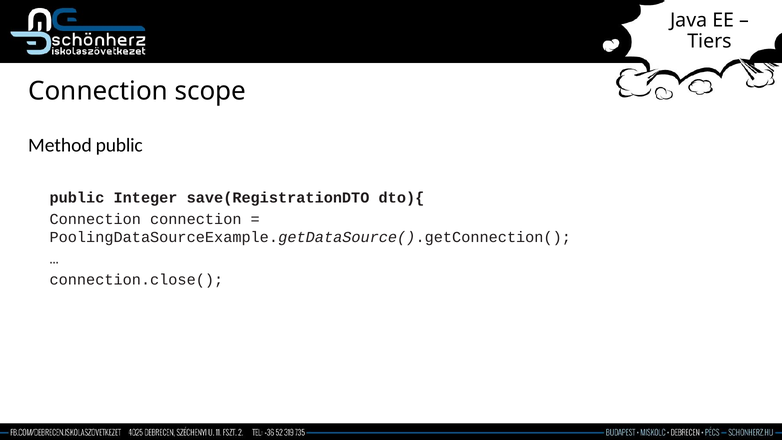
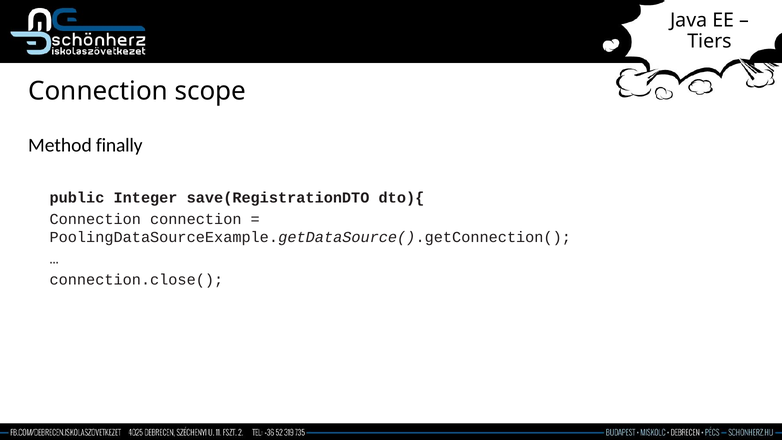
Method public: public -> finally (119, 145)
